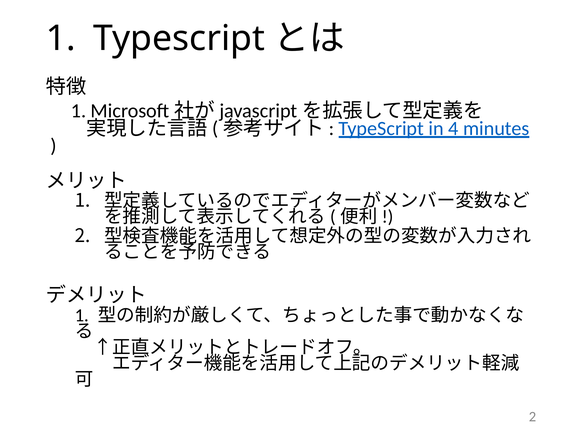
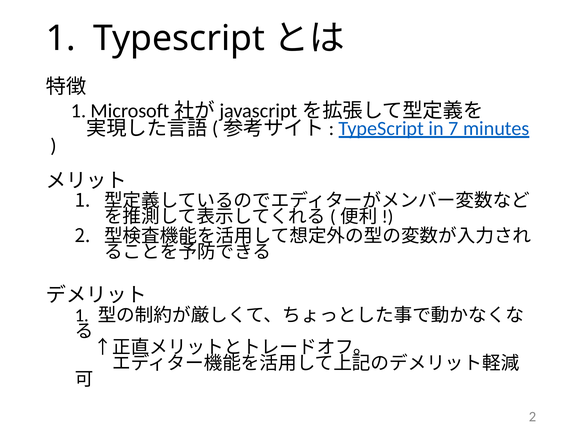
4: 4 -> 7 (453, 129)
